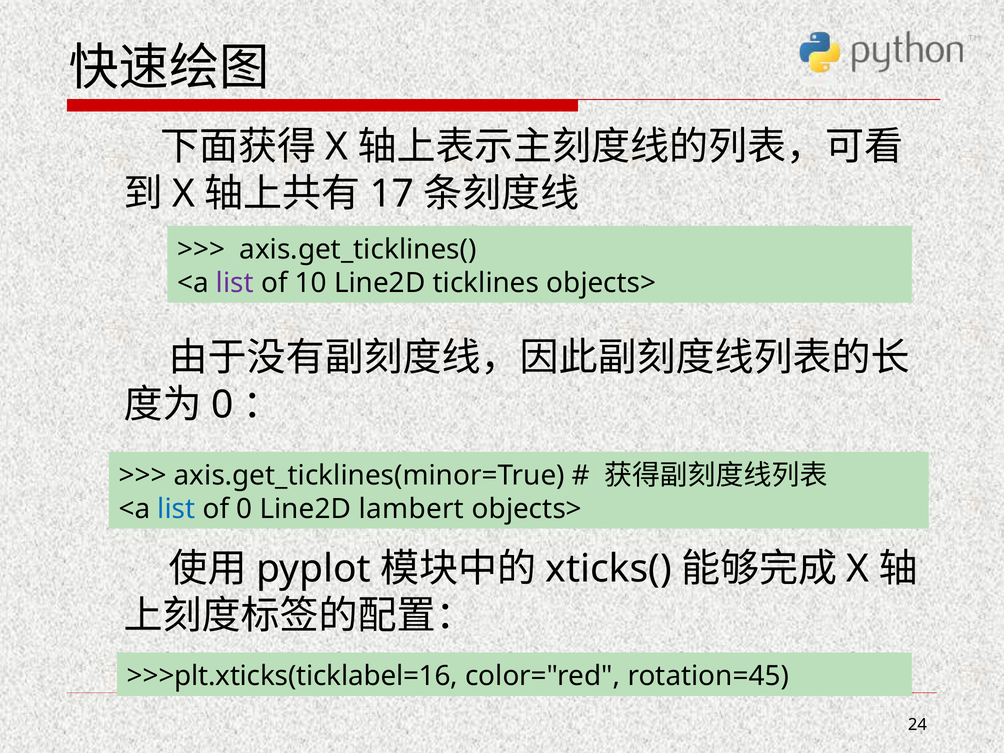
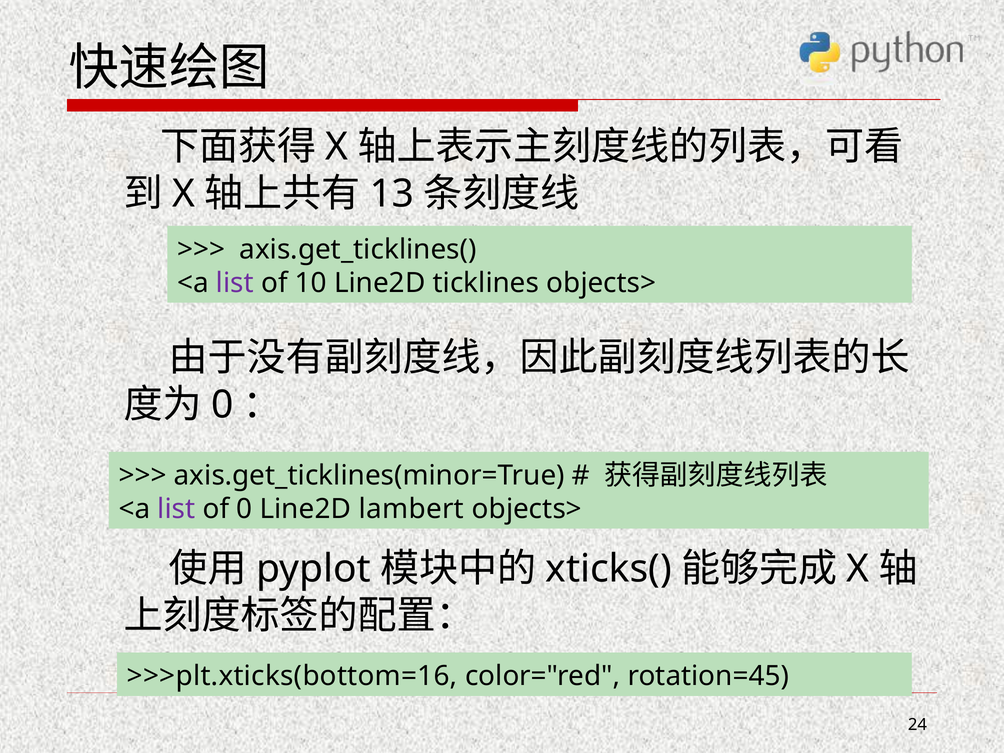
17: 17 -> 13 (392, 194)
list colour: blue -> purple (176, 509)
>>>plt.xticks(ticklabel=16: >>>plt.xticks(ticklabel=16 -> >>>plt.xticks(bottom=16 (292, 676)
